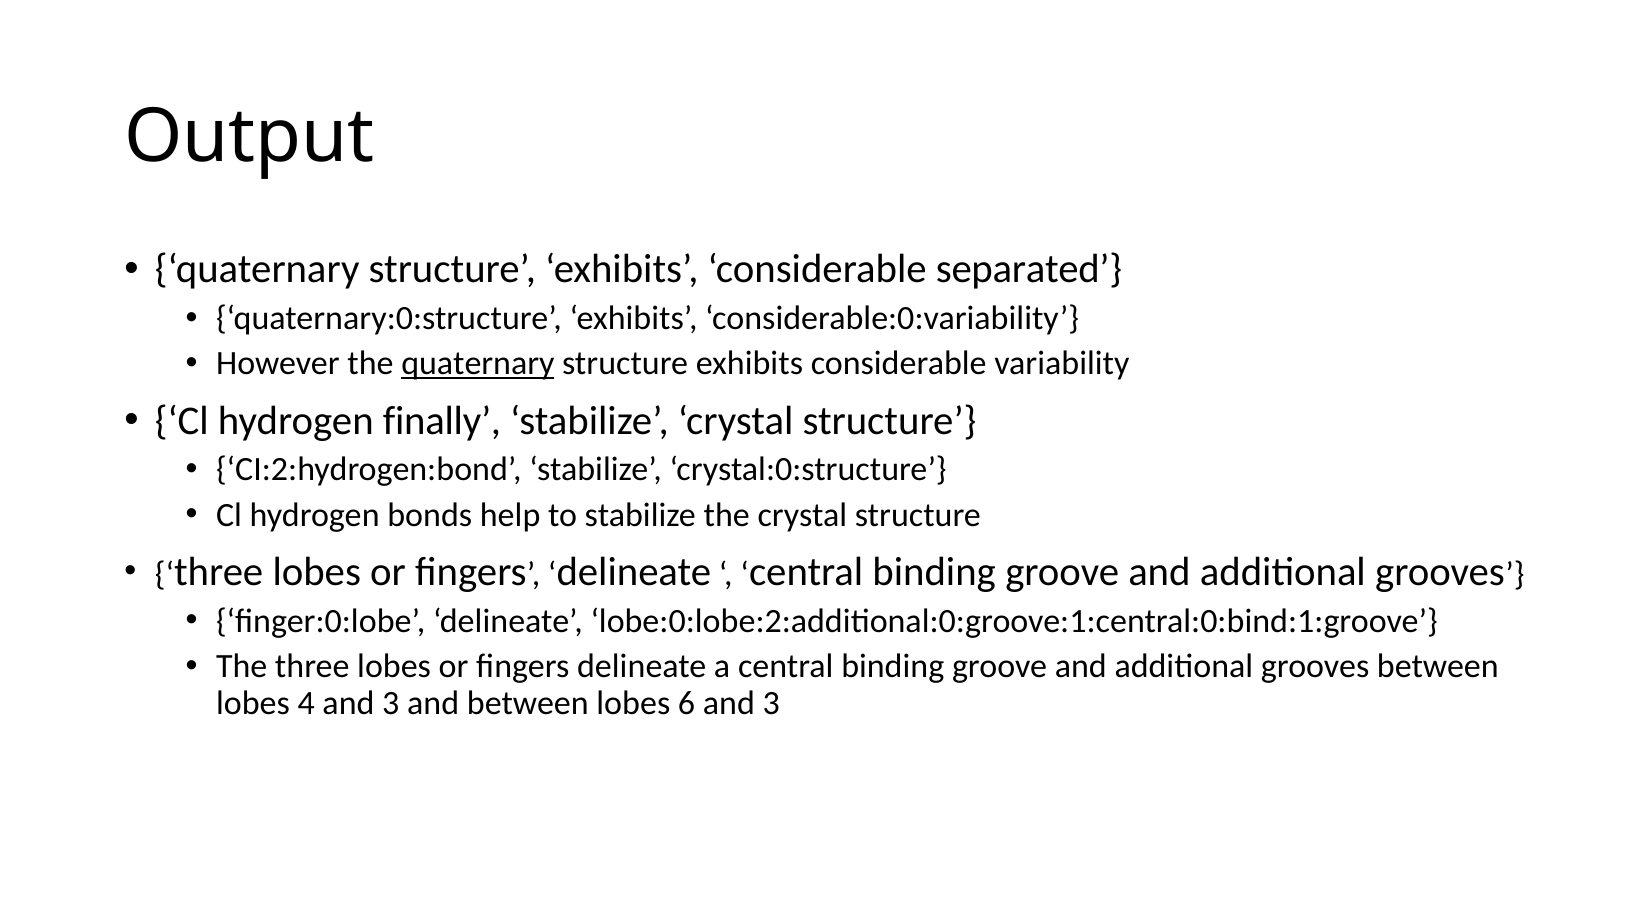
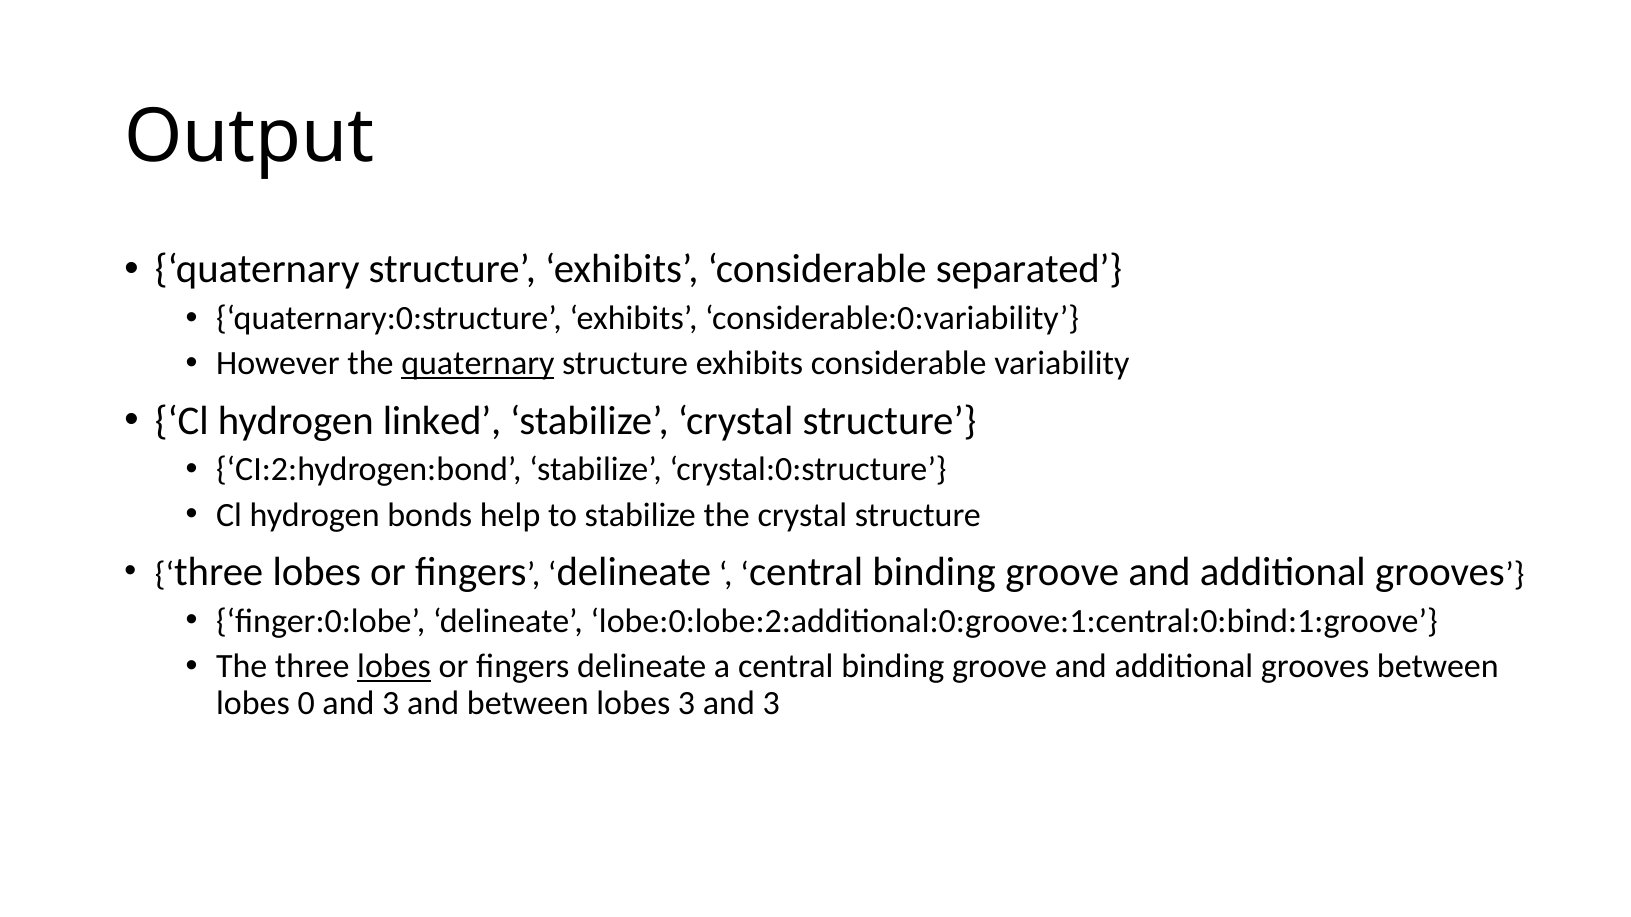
finally: finally -> linked (442, 421)
lobes underline: none -> present (394, 667)
4: 4 -> 0 (306, 703)
lobes 6: 6 -> 3 (687, 703)
